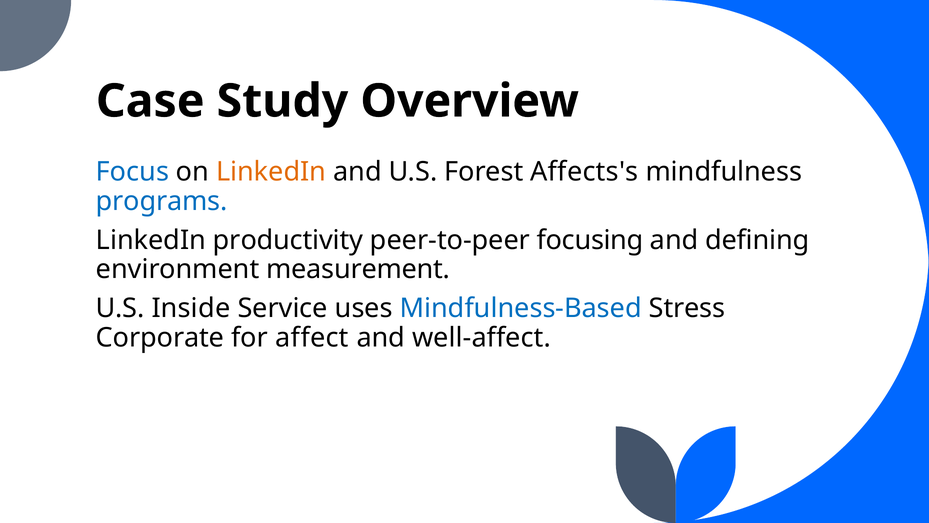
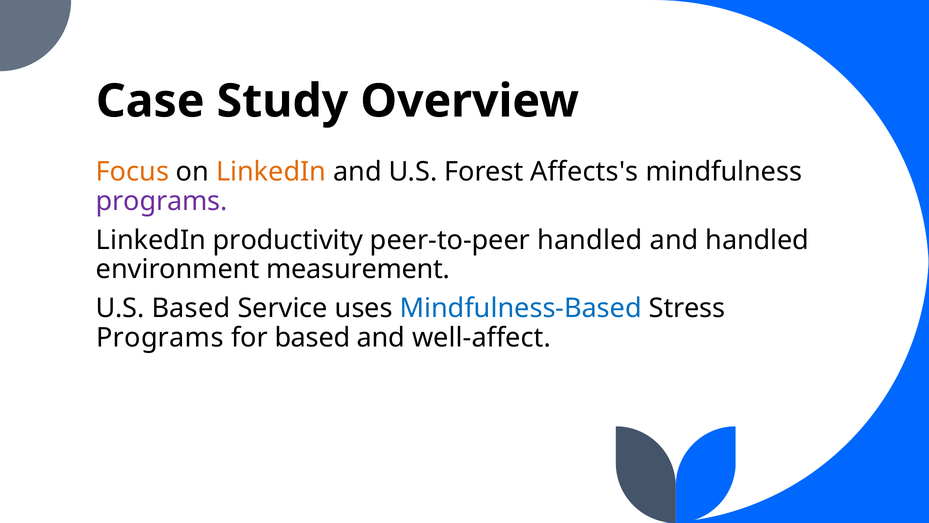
Focus colour: blue -> orange (132, 172)
programs colour: blue -> purple (162, 201)
peer-to-peer focusing: focusing -> handled (590, 240)
and defining: defining -> handled (757, 240)
U.S Inside: Inside -> Based (191, 308)
Corporate: Corporate -> Programs (160, 337)
for affect: affect -> based (312, 337)
